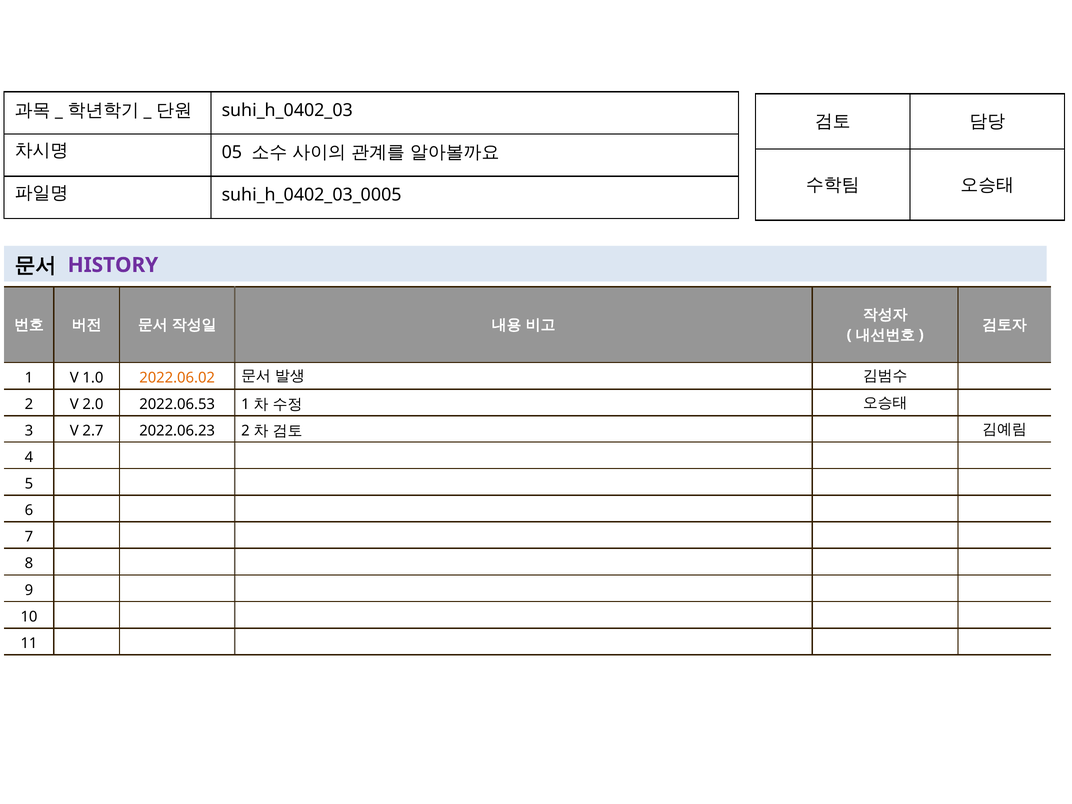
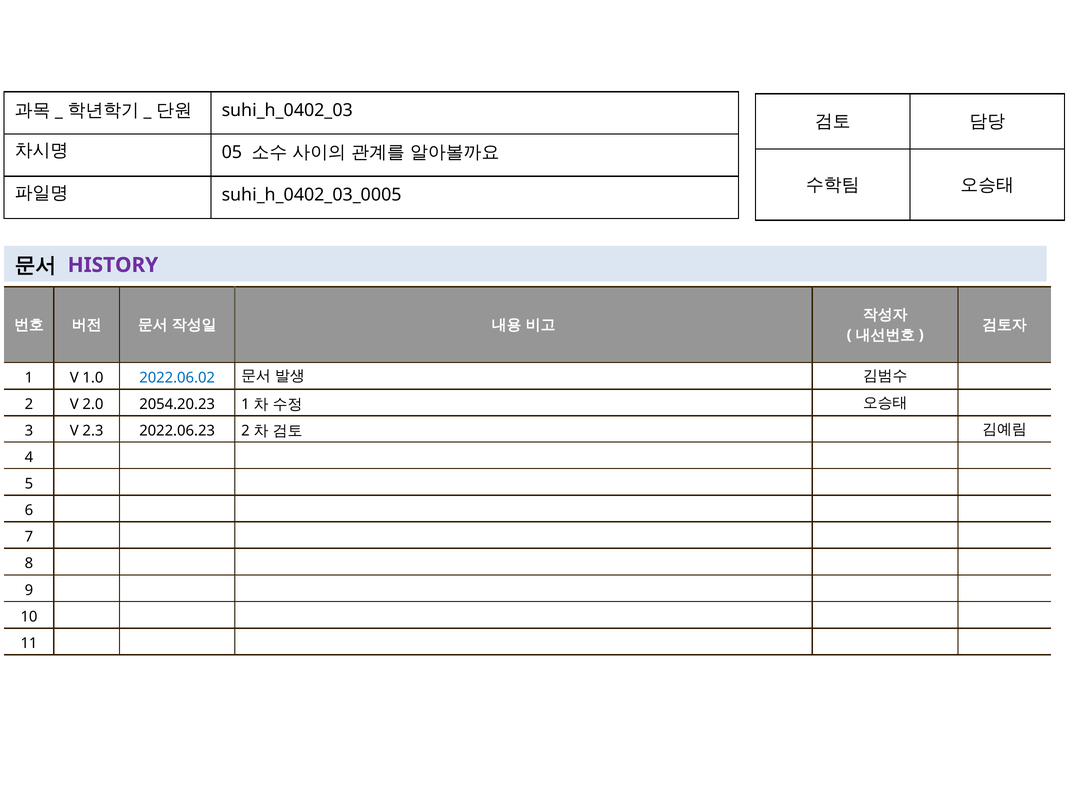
2022.06.02 colour: orange -> blue (177, 378)
2022.06.53: 2022.06.53 -> 2054.20.23 (177, 404)
2.7: 2.7 -> 2.3 (93, 431)
